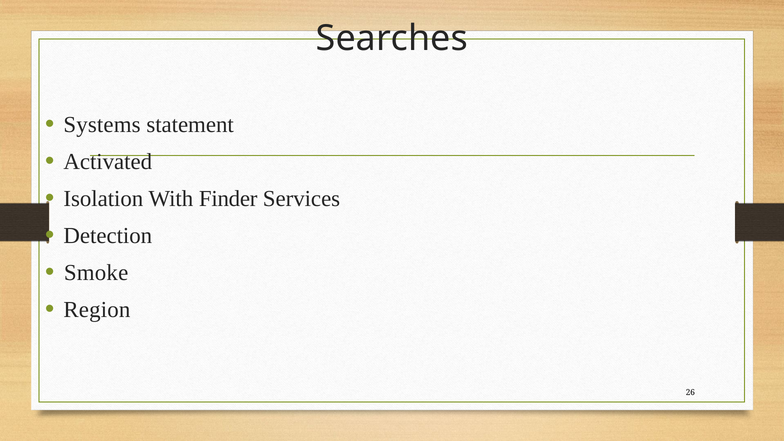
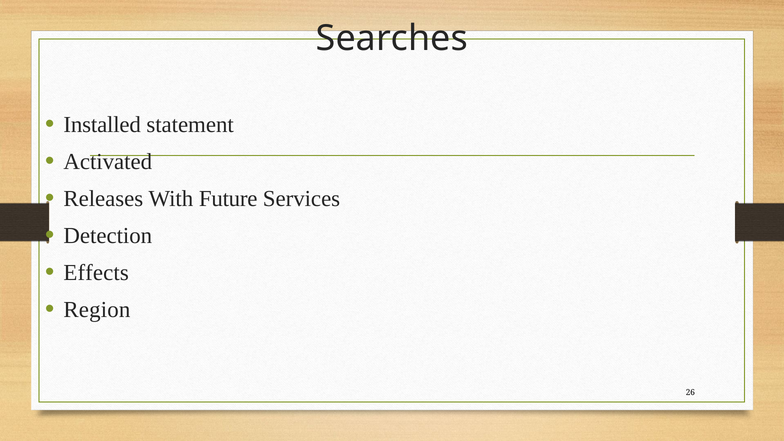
Systems: Systems -> Installed (102, 125)
Isolation: Isolation -> Releases (103, 199)
Finder: Finder -> Future (228, 199)
Smoke: Smoke -> Effects (96, 273)
